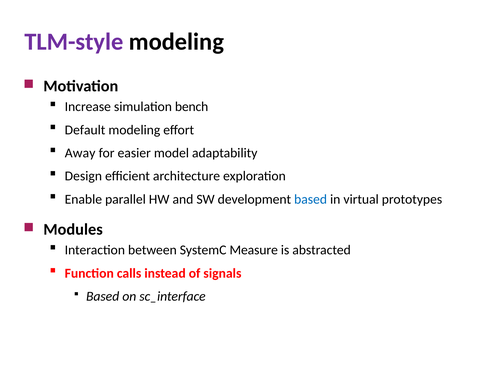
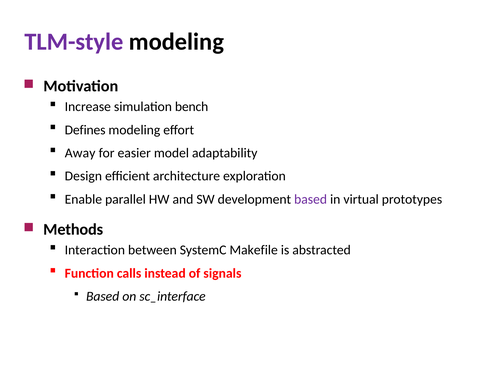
Default: Default -> Defines (85, 130)
based colour: blue -> purple (311, 199)
Modules: Modules -> Methods (73, 229)
Measure: Measure -> Makefile (254, 250)
